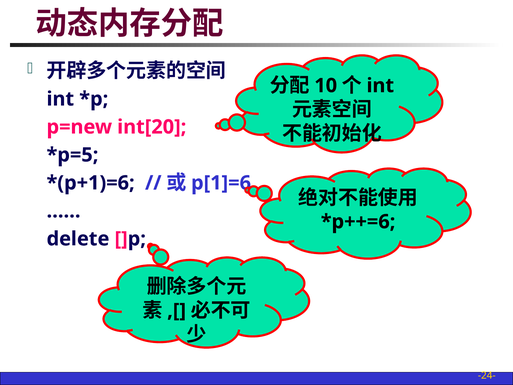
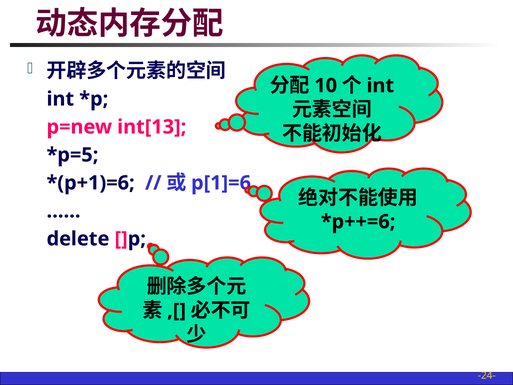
int[20: int[20 -> int[13 (152, 127)
